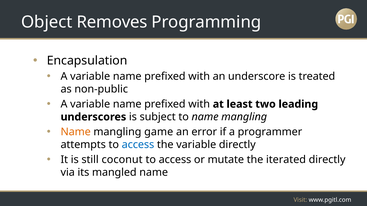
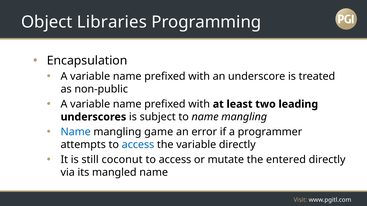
Removes: Removes -> Libraries (112, 22)
Name colour: orange -> blue (76, 132)
iterated: iterated -> entered (286, 160)
